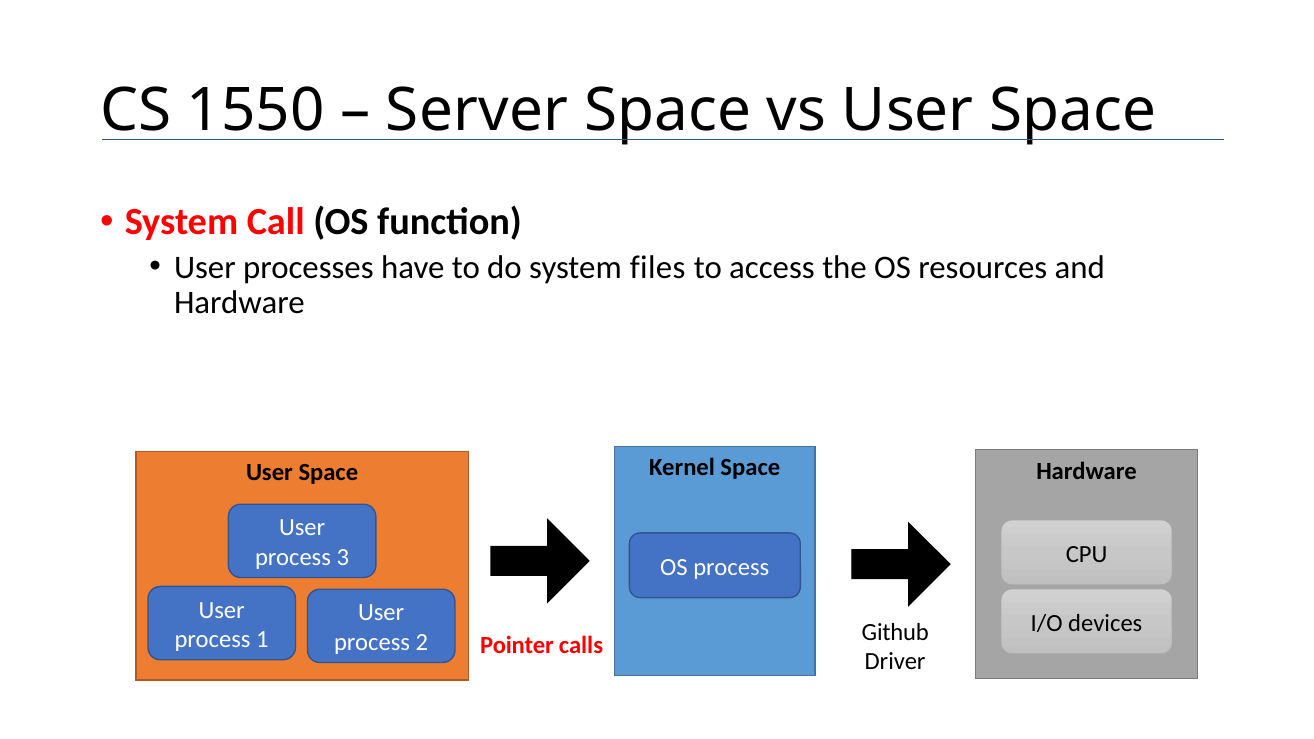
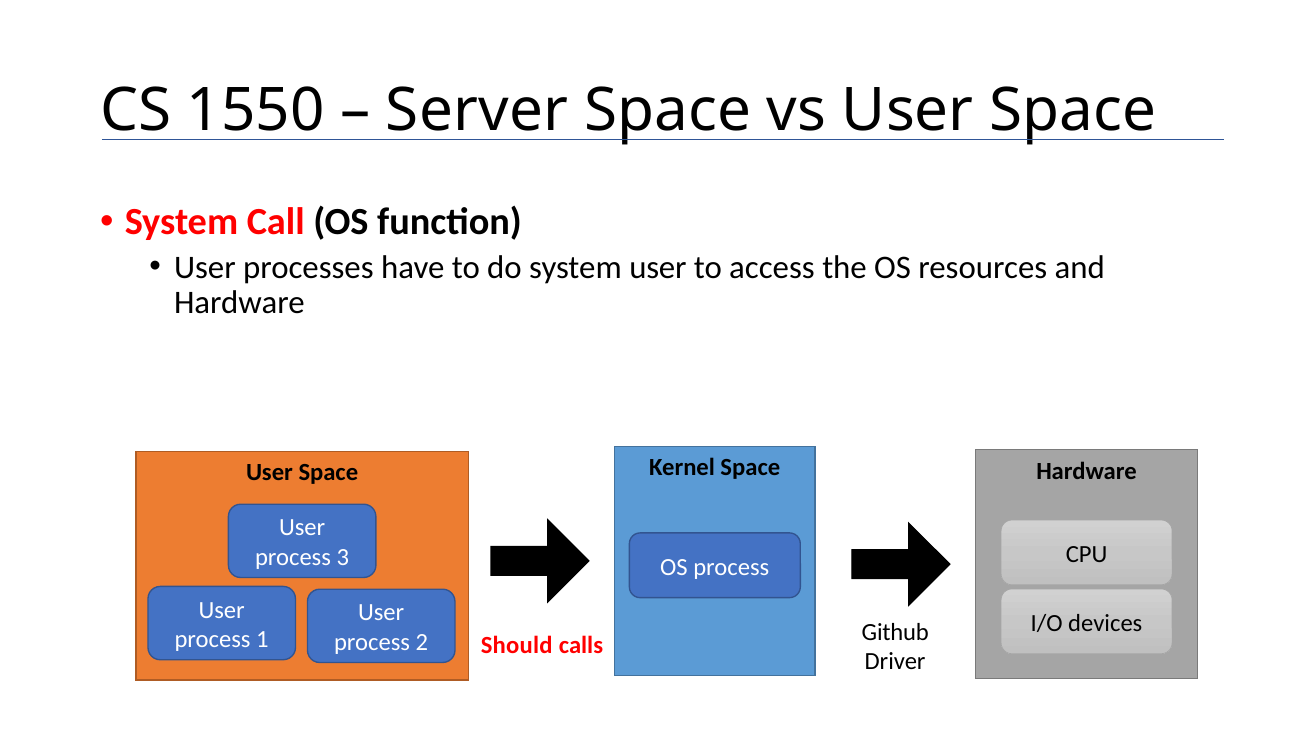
system files: files -> user (658, 267)
Pointer: Pointer -> Should (517, 645)
